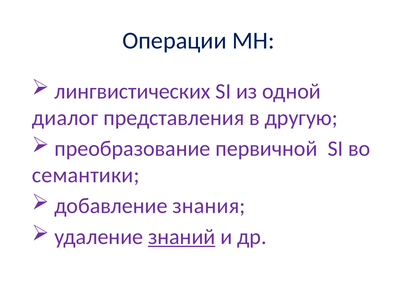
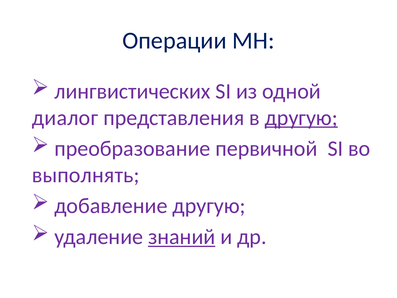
другую underline: none -> present (301, 118)
семантики: семантики -> выполнять (86, 175)
добавление знания: знания -> другую (209, 206)
